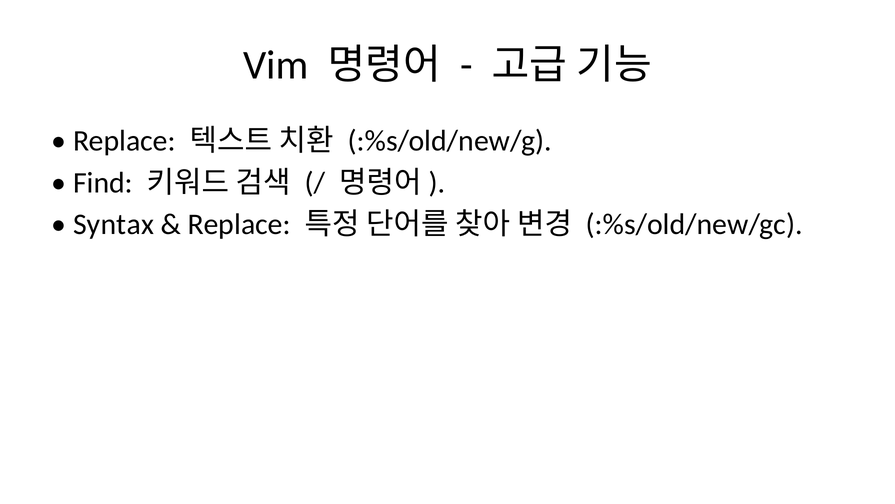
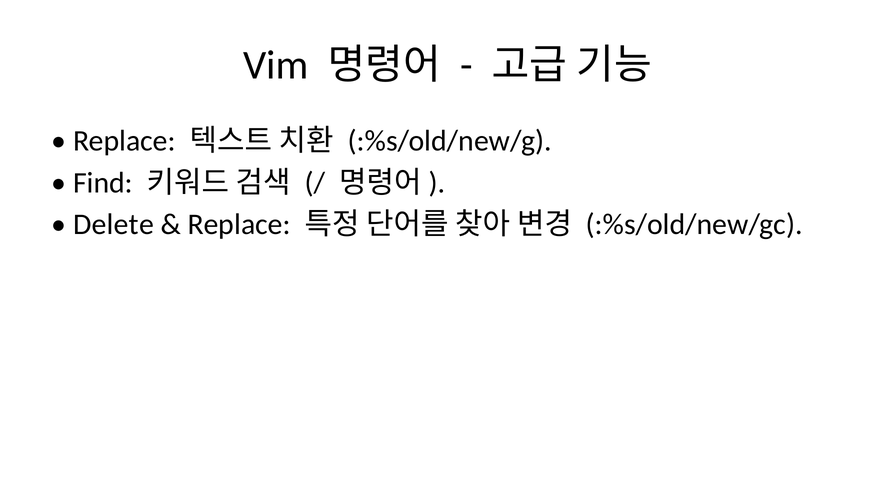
Syntax: Syntax -> Delete (113, 224)
